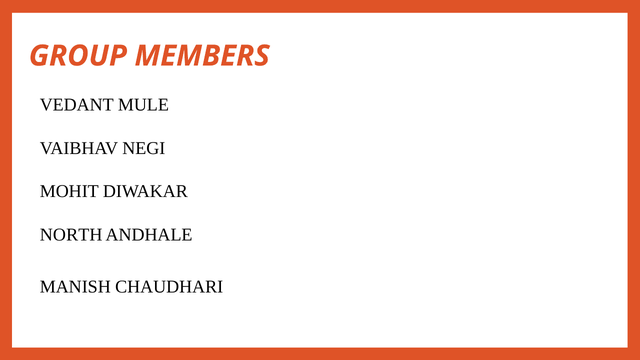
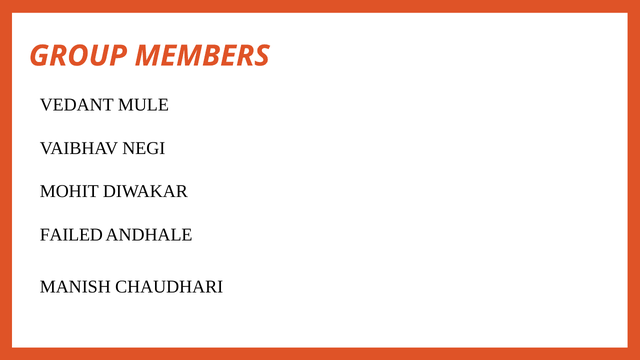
NORTH: NORTH -> FAILED (71, 235)
